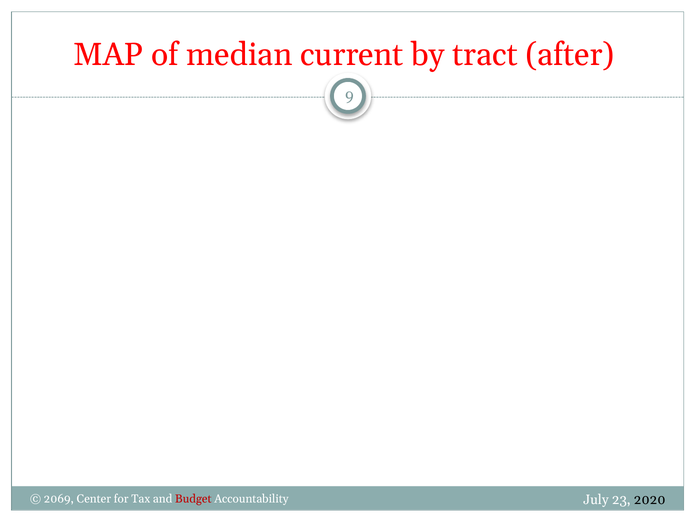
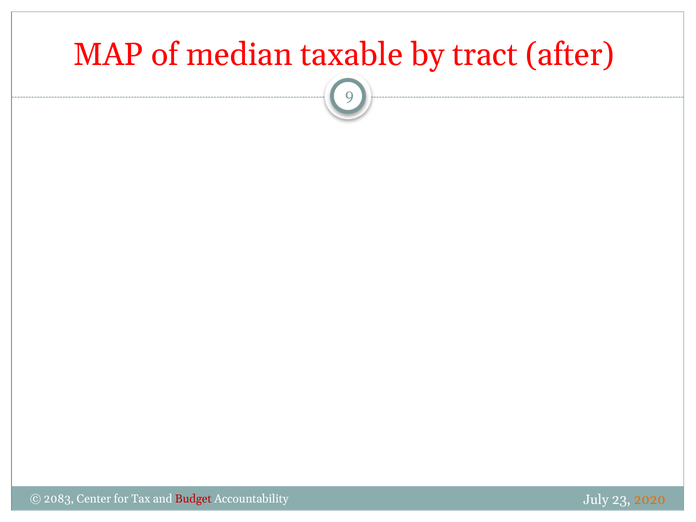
current: current -> taxable (352, 55)
2069: 2069 -> 2083 (59, 499)
2020 colour: black -> orange (650, 500)
